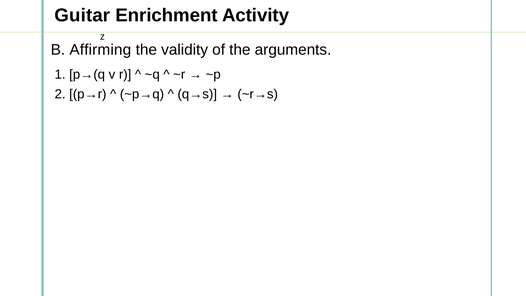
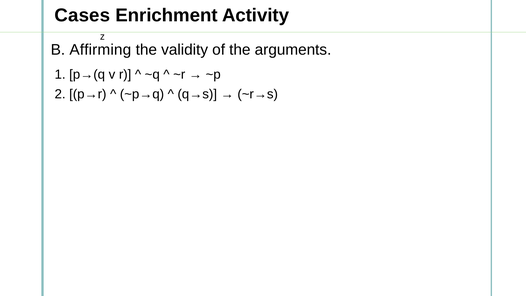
Guitar: Guitar -> Cases (82, 15)
